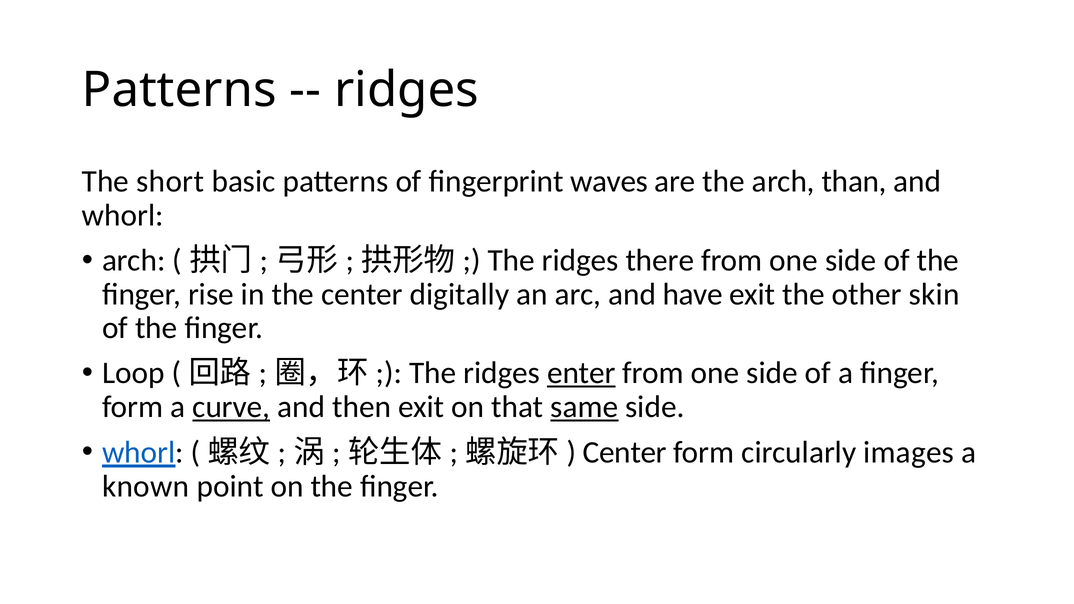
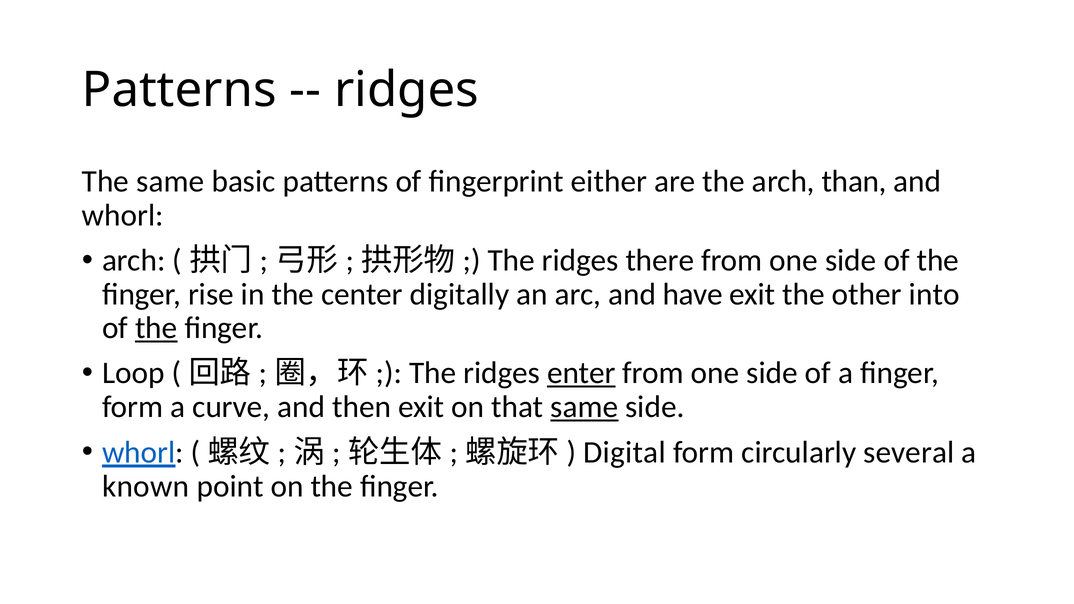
The short: short -> same (170, 182)
waves: waves -> either (609, 182)
skin: skin -> into (934, 294)
the underline: none -> present (156, 328)
curve underline: present -> none (231, 407)
Center: Center -> Digital (624, 453)
images: images -> several (909, 453)
